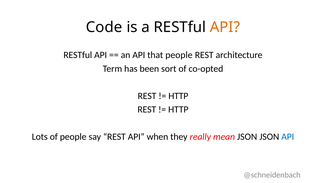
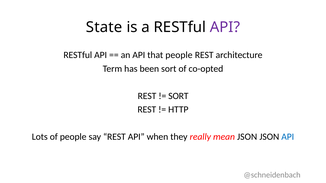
Code: Code -> State (104, 27)
API colour: orange -> purple (225, 27)
HTTP: HTTP -> SORT (178, 96)
